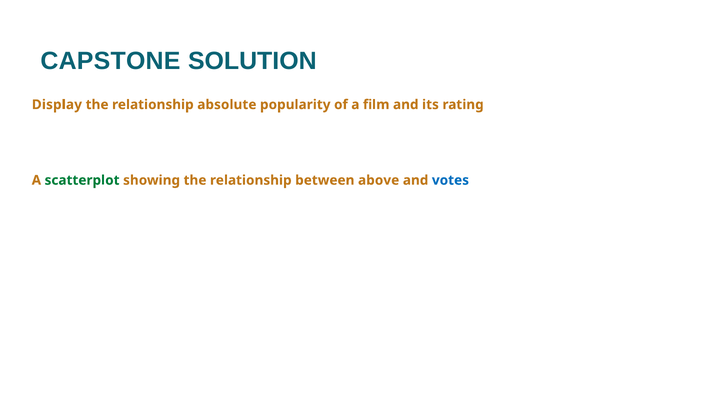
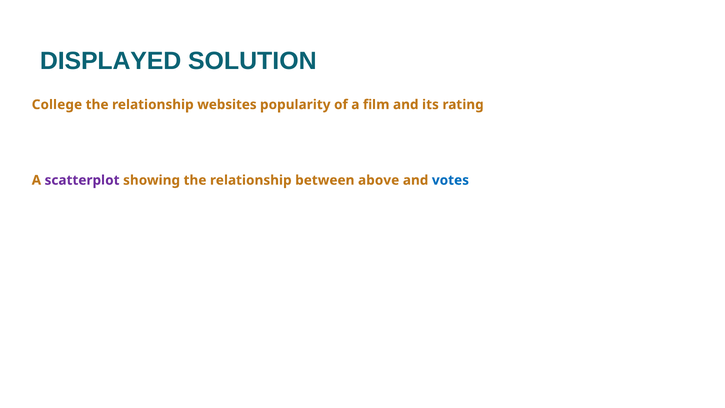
CAPSTONE: CAPSTONE -> DISPLAYED (111, 61)
Display: Display -> College (57, 105)
absolute: absolute -> websites (227, 105)
scatterplot colour: green -> purple (82, 180)
